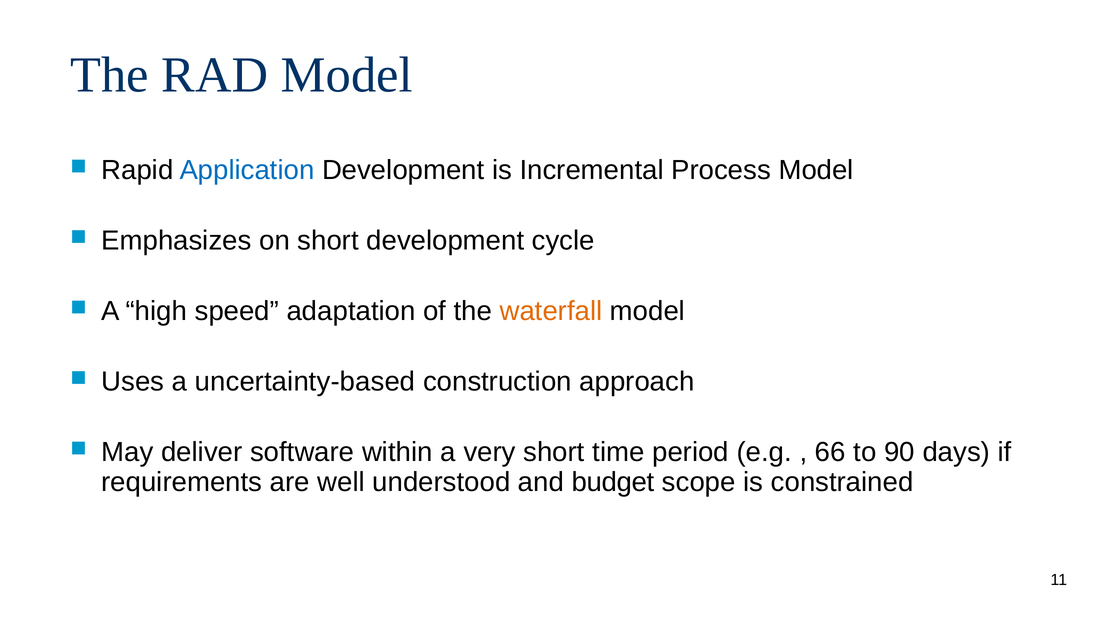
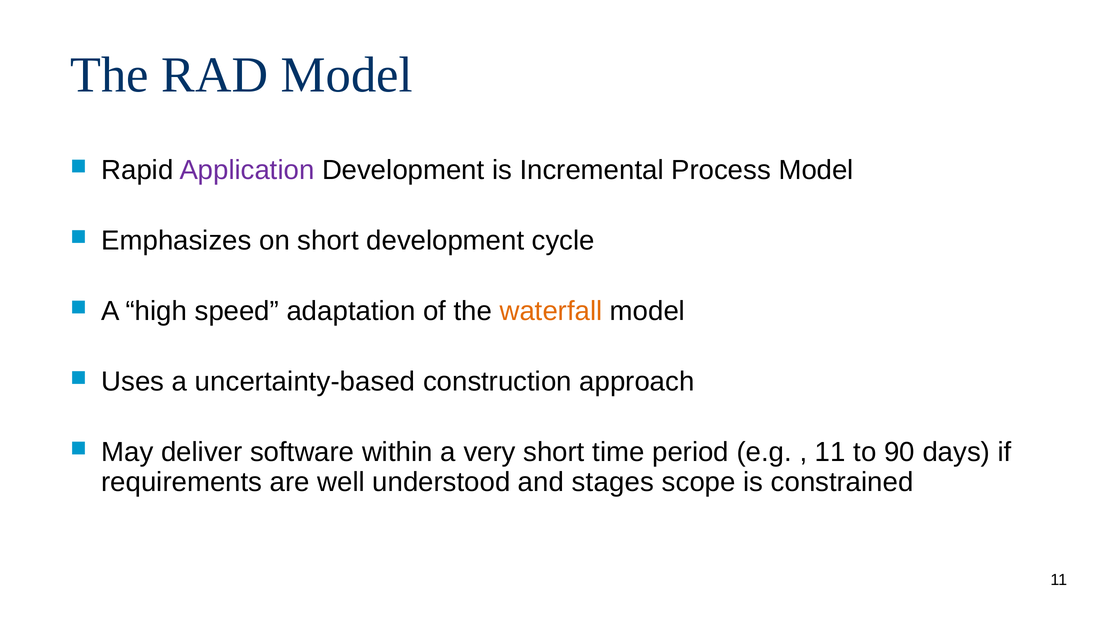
Application colour: blue -> purple (247, 170)
66: 66 -> 11 (830, 453)
budget: budget -> stages (613, 482)
